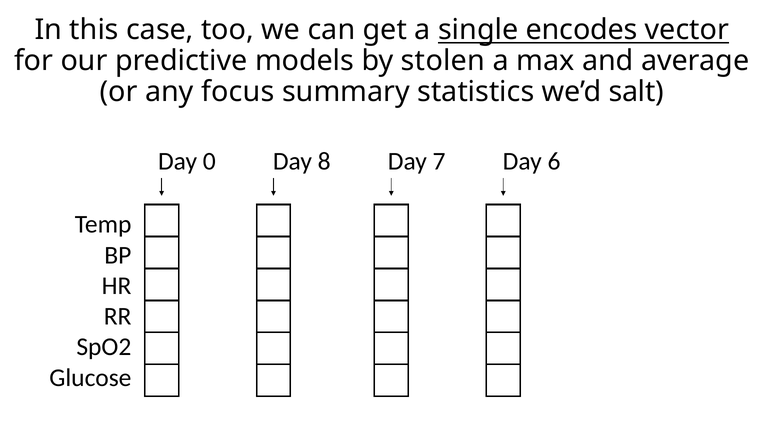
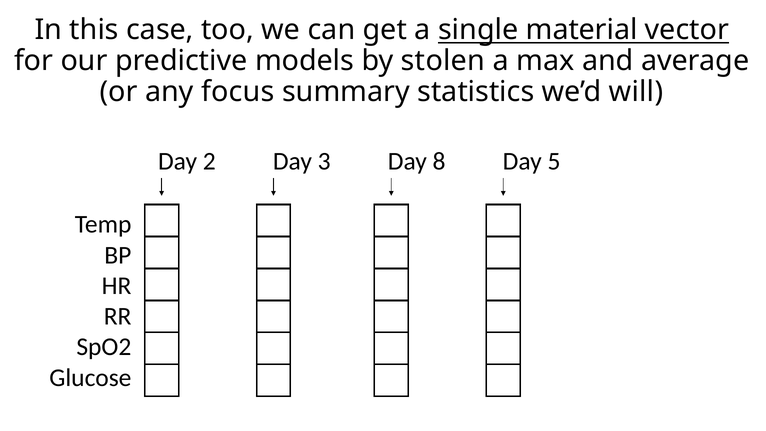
encodes: encodes -> material (582, 30)
salt: salt -> will (636, 92)
0: 0 -> 2 (209, 161)
8: 8 -> 3 (324, 161)
7: 7 -> 8 (439, 161)
6: 6 -> 5 (554, 161)
